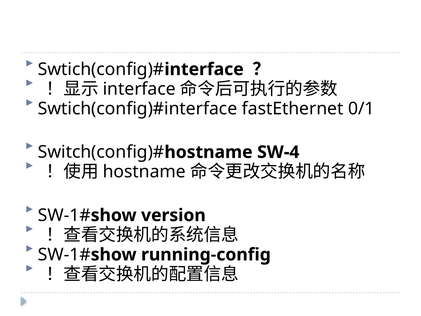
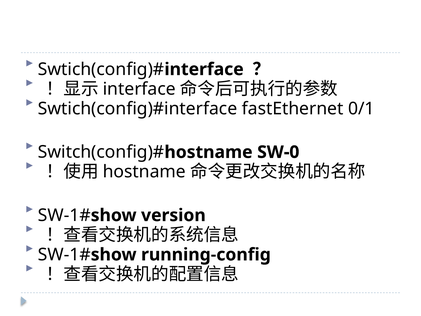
SW-4: SW-4 -> SW-0 (278, 152)
